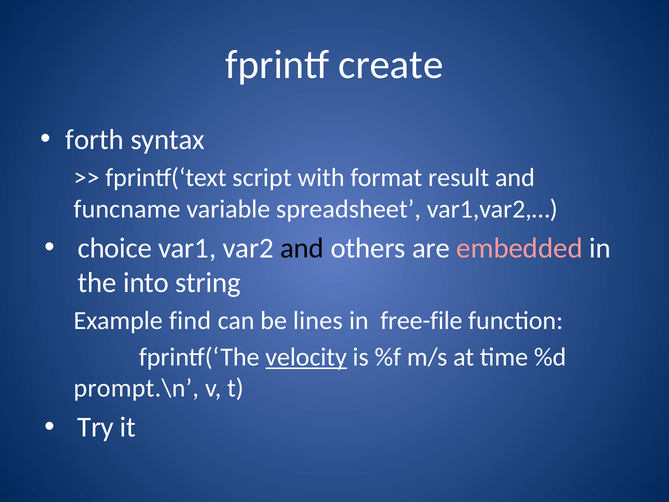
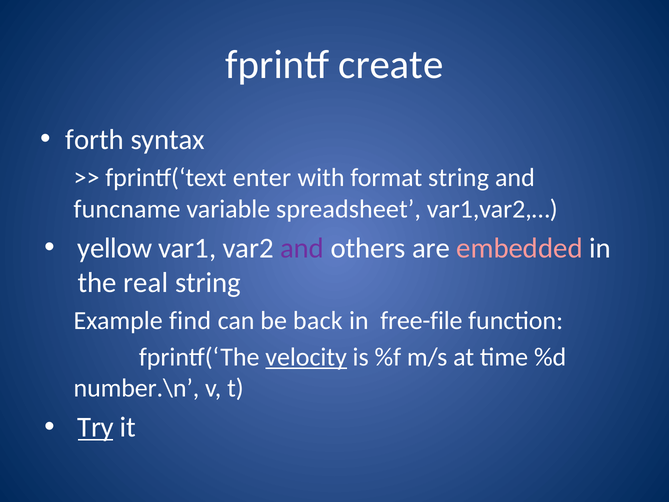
script: script -> enter (262, 178)
format result: result -> string (459, 178)
choice: choice -> yellow (115, 248)
and colour: black -> purple (302, 248)
into: into -> real (146, 283)
lines: lines -> back (318, 320)
prompt.\n: prompt.\n -> number.\n (136, 388)
Try underline: none -> present (96, 427)
